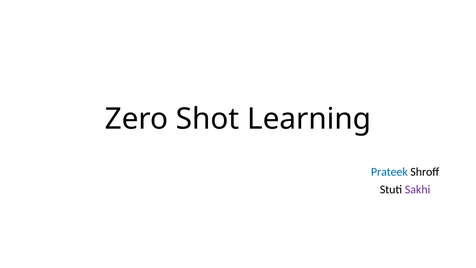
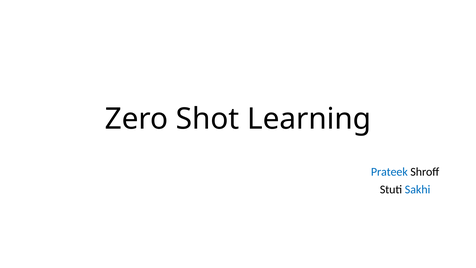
Sakhi colour: purple -> blue (418, 190)
